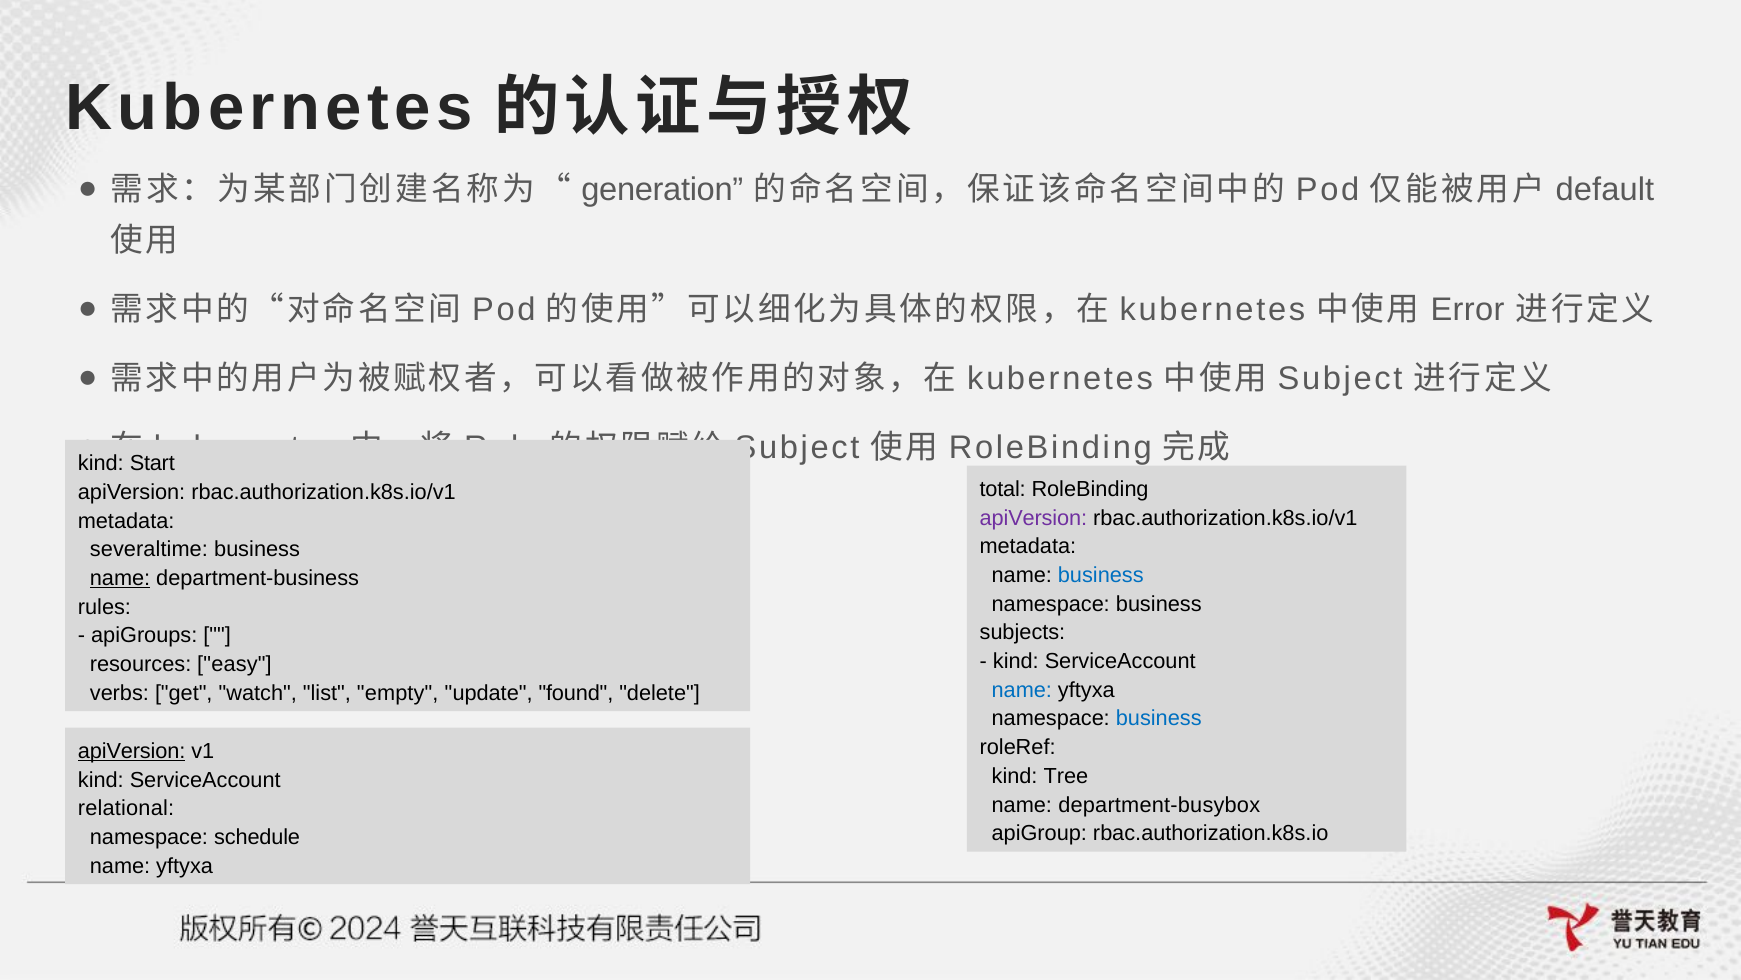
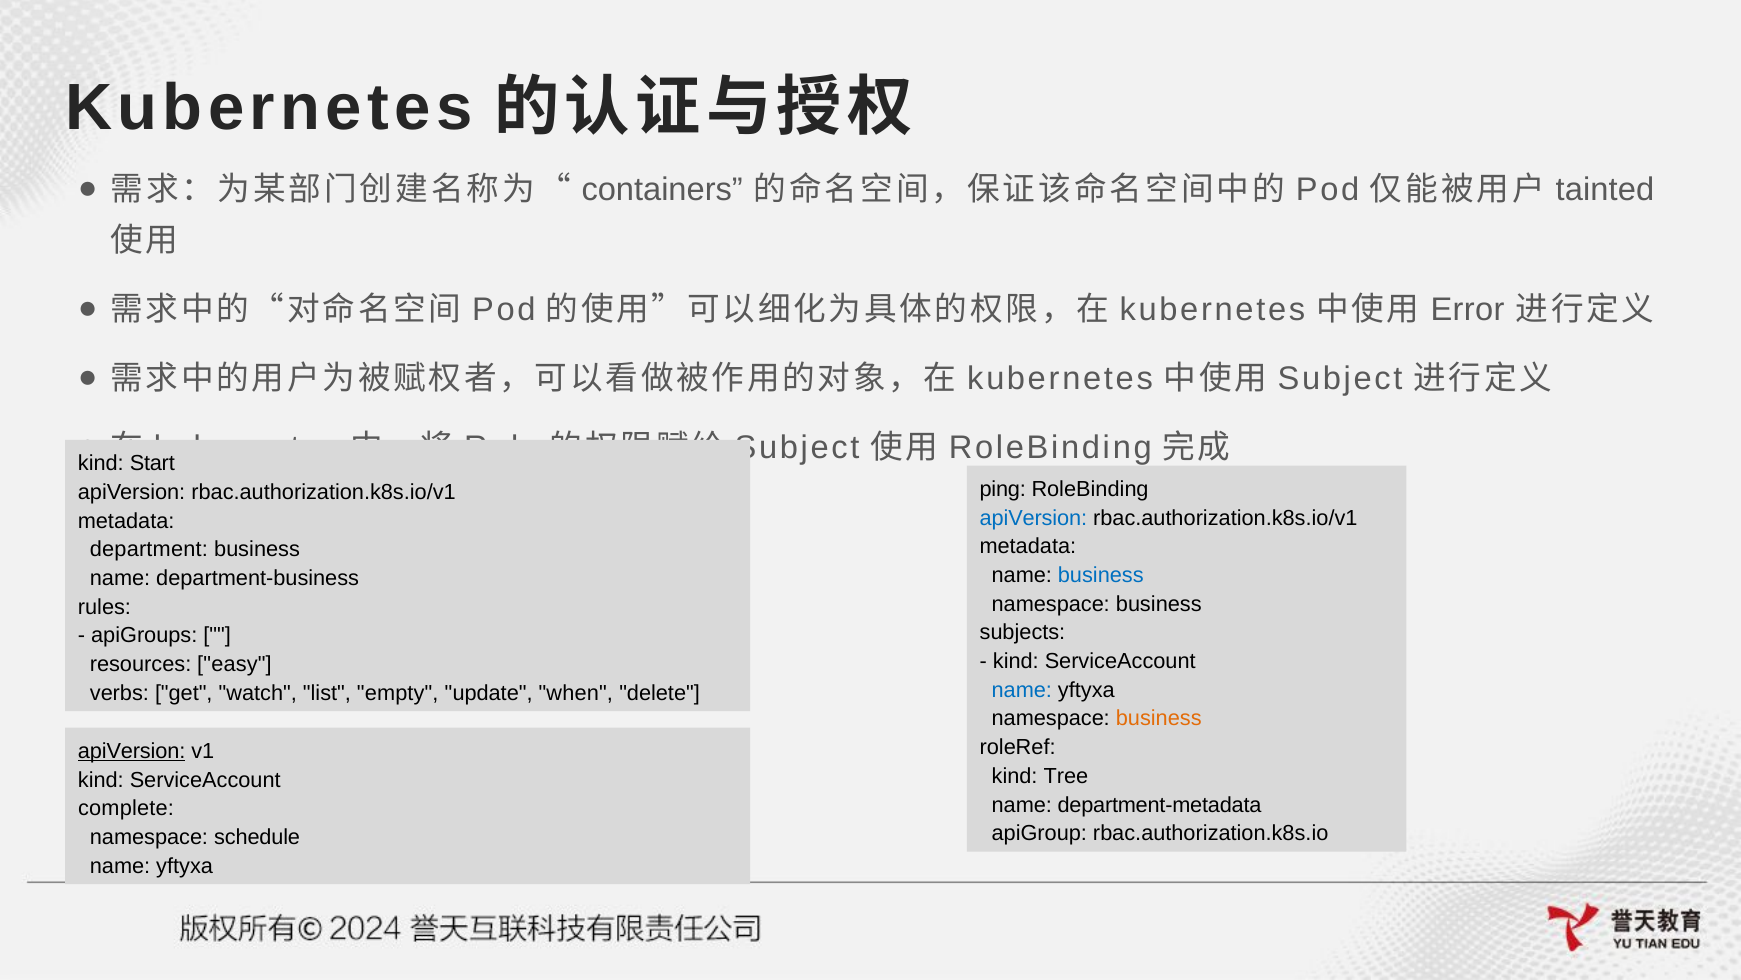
generation: generation -> containers (662, 190)
default: default -> tainted (1605, 190)
total: total -> ping (1003, 489)
apiVersion colour: purple -> blue (1033, 517)
severaltime: severaltime -> department (149, 549)
name underline: present -> none (120, 578)
found: found -> when (576, 693)
business colour: blue -> orange (1159, 718)
department-busybox: department-busybox -> department-metadata (1159, 804)
relational: relational -> complete (126, 808)
